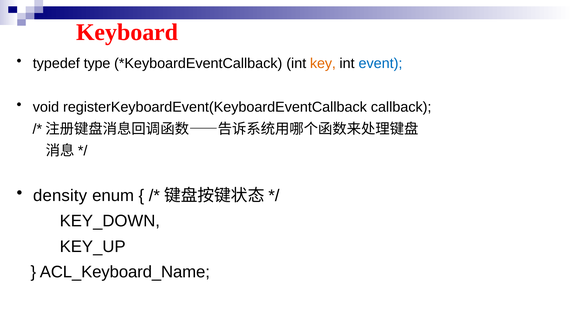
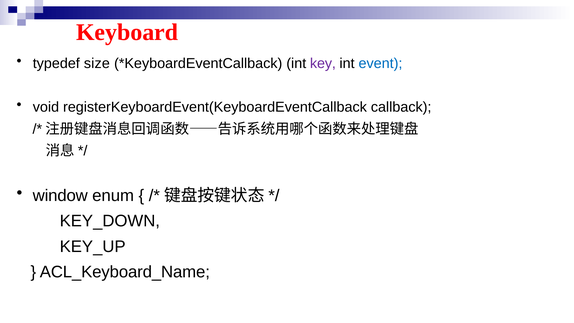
type: type -> size (97, 63)
key colour: orange -> purple (323, 63)
density: density -> window (60, 195)
